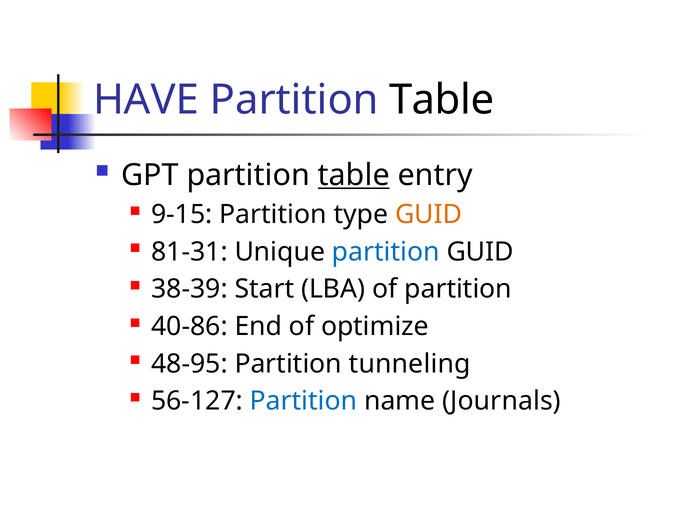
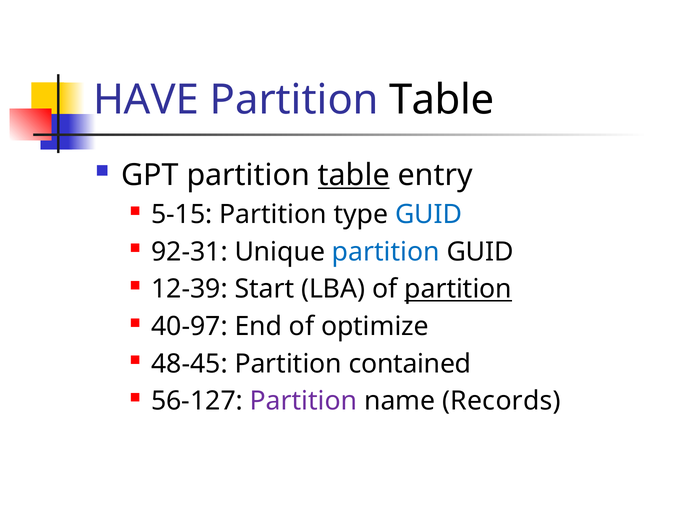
9-15: 9-15 -> 5-15 (182, 214)
GUID colour: orange -> blue (429, 214)
81-31: 81-31 -> 92-31 (189, 252)
38-39: 38-39 -> 12-39 (189, 289)
partition underline: none -> present (458, 289)
40-86: 40-86 -> 40-97 (189, 326)
48-95: 48-95 -> 48-45 (189, 364)
tunneling: tunneling -> contained (410, 364)
Partition colour: blue -> purple (303, 401)
Journals: Journals -> Records (501, 401)
